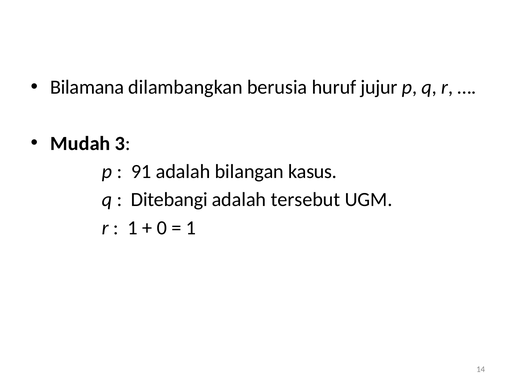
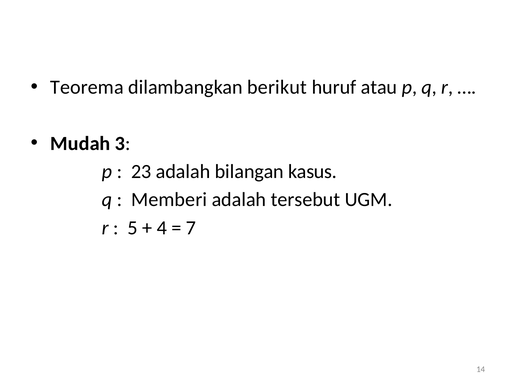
Bilamana: Bilamana -> Teorema (87, 87)
berusia: berusia -> berikut (277, 87)
jujur: jujur -> atau (379, 87)
91: 91 -> 23 (141, 171)
Ditebangi: Ditebangi -> Memberi (169, 200)
1: 1 -> 5 (133, 228)
0: 0 -> 4 (162, 228)
1: 1 -> 7 (191, 228)
